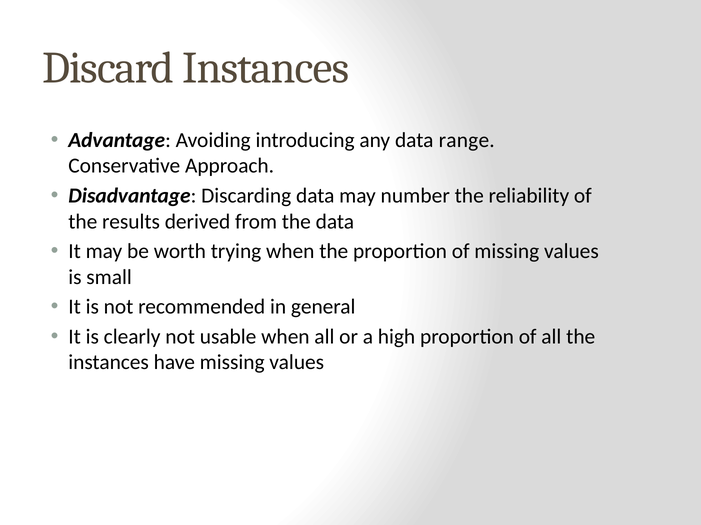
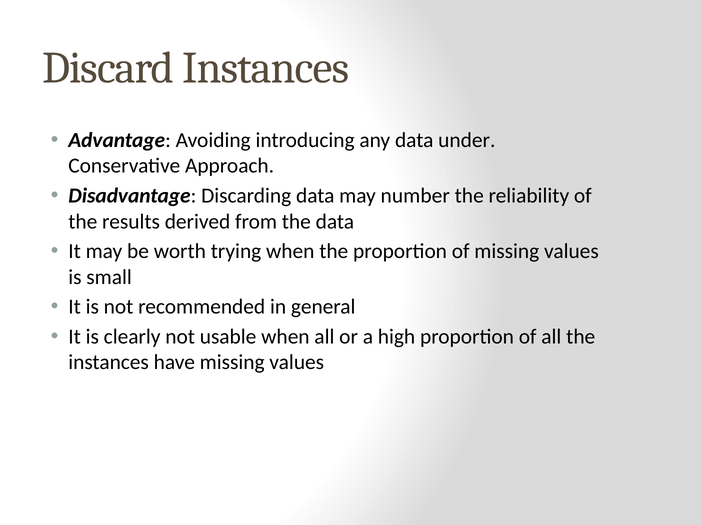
range: range -> under (467, 141)
